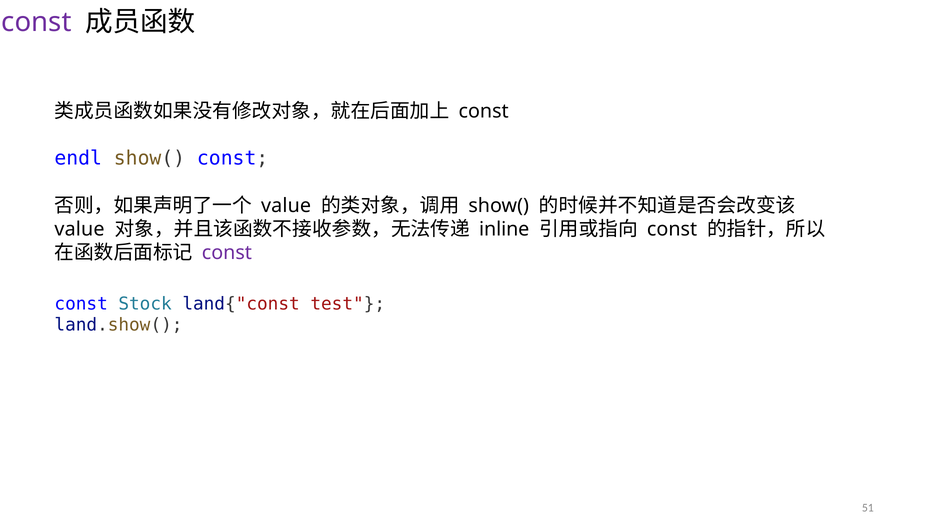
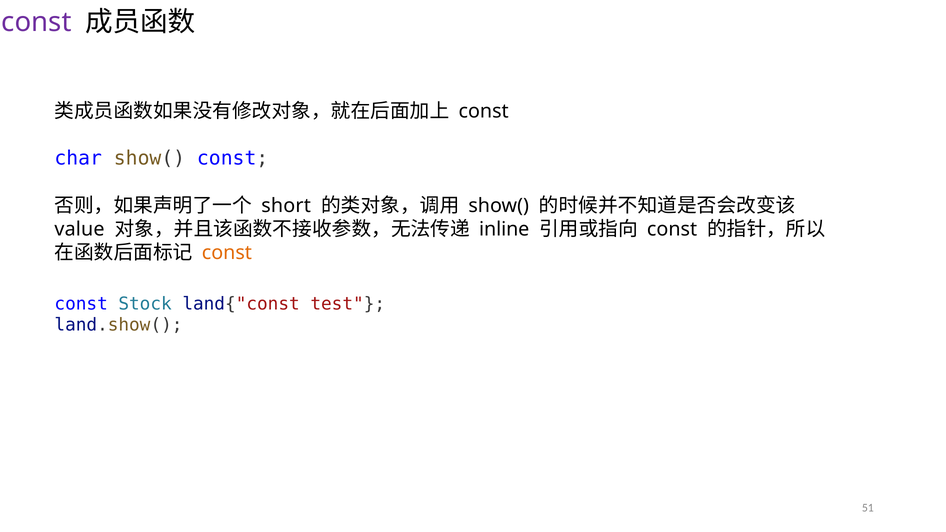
endl: endl -> char (78, 158)
value: value -> short (286, 206)
const colour: purple -> orange (227, 253)
